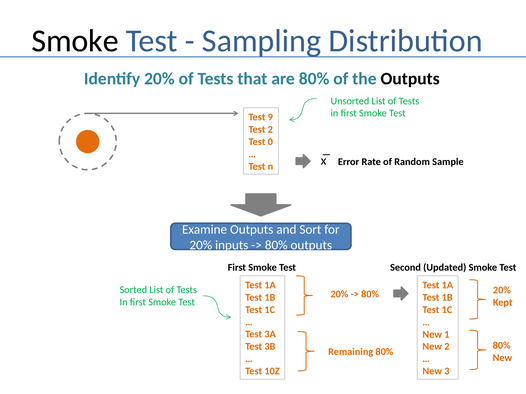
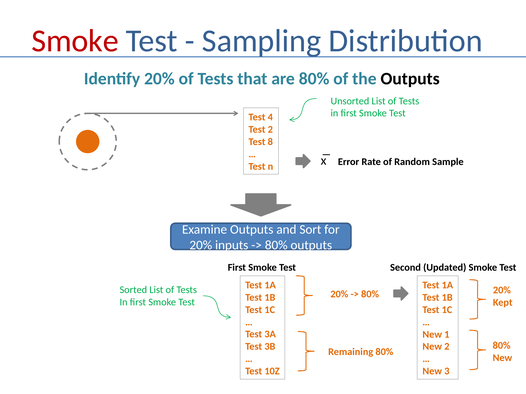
Smoke colour: black -> red (75, 41)
9: 9 -> 4 (270, 117)
0: 0 -> 8 (270, 142)
